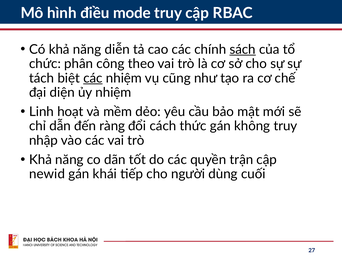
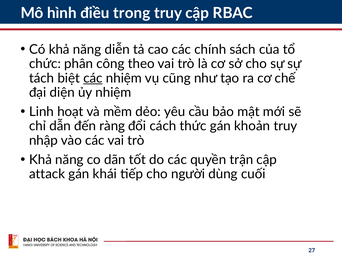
mode: mode -> trong (132, 13)
sách underline: present -> none (243, 49)
không: không -> khoản (252, 126)
newid: newid -> attack (47, 174)
